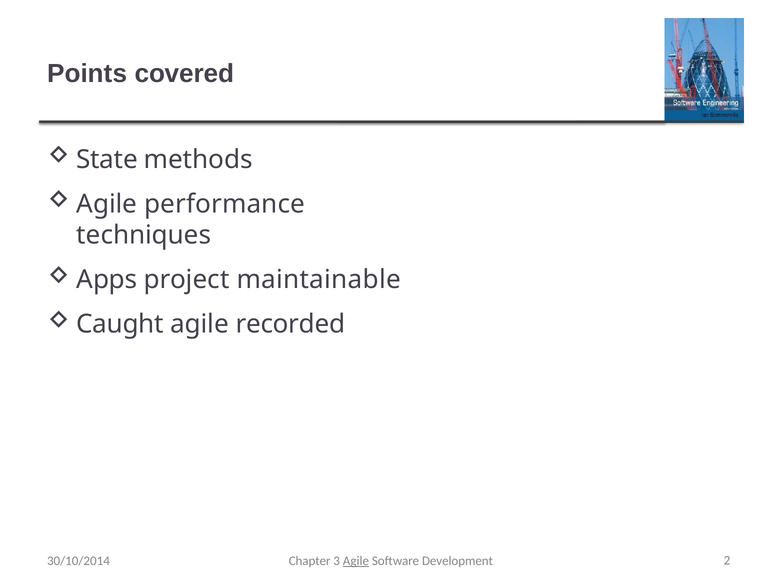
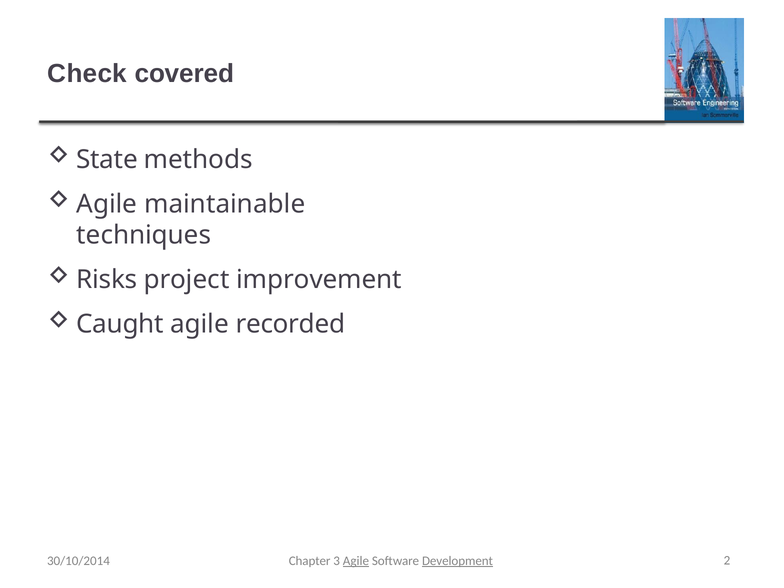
Points: Points -> Check (87, 74)
performance: performance -> maintainable (225, 204)
Apps: Apps -> Risks (107, 280)
maintainable: maintainable -> improvement (319, 280)
Development underline: none -> present (457, 561)
